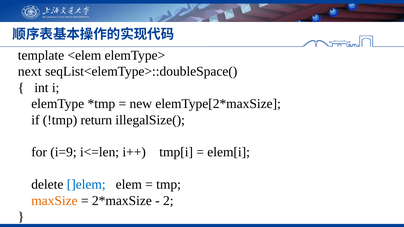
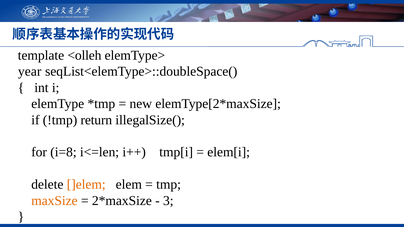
<elem: <elem -> <olleh (84, 55)
next: next -> year (30, 72)
i=9: i=9 -> i=8 (63, 152)
]elem colour: blue -> orange (86, 185)
2: 2 -> 3 (168, 201)
